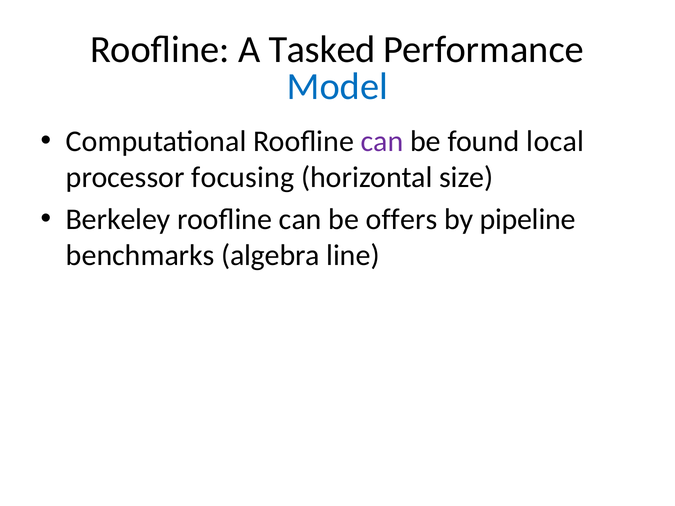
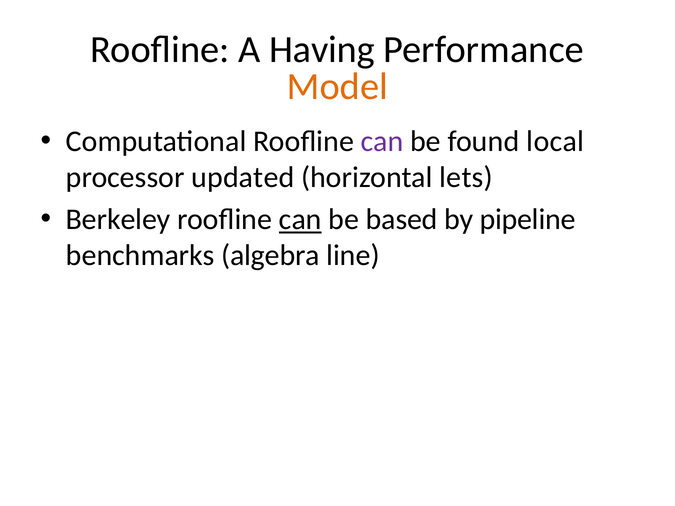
Tasked: Tasked -> Having (322, 50)
Model colour: blue -> orange (337, 87)
focusing: focusing -> updated (243, 178)
size: size -> lets (466, 178)
can underline: none -> present (300, 220)
offers: offers -> based (402, 220)
